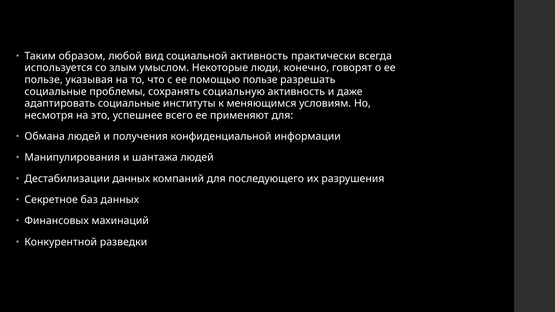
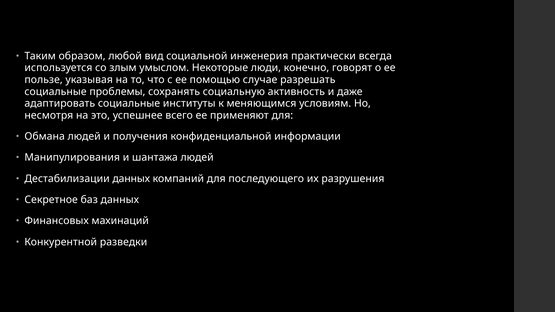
социальной активность: активность -> инженерия (259, 56)
помощью пользе: пользе -> случае (260, 80)
